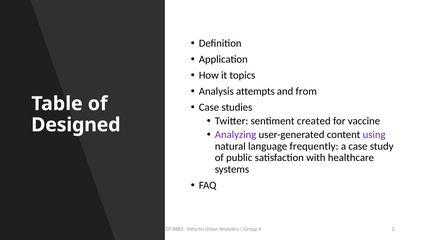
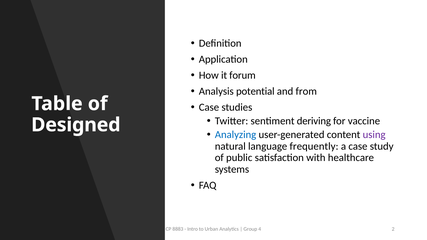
topics: topics -> forum (242, 75)
attempts: attempts -> potential (255, 91)
created: created -> deriving (314, 121)
Analyzing colour: purple -> blue (236, 135)
